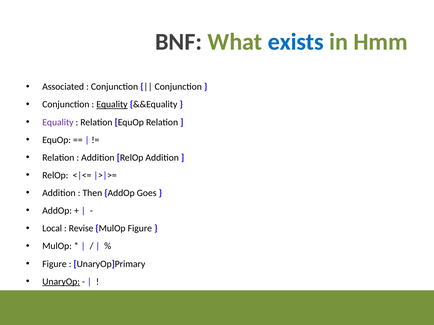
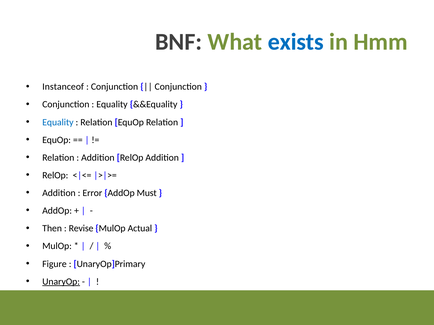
Associated: Associated -> Instanceof (63, 87)
Equality underline: present -> none (112, 105)
Equality colour: purple -> blue (58, 122)
Then: Then -> Error (92, 193)
Goes: Goes -> Must (147, 193)
Local: Local -> Then (52, 229)
MulOp Figure: Figure -> Actual (140, 229)
